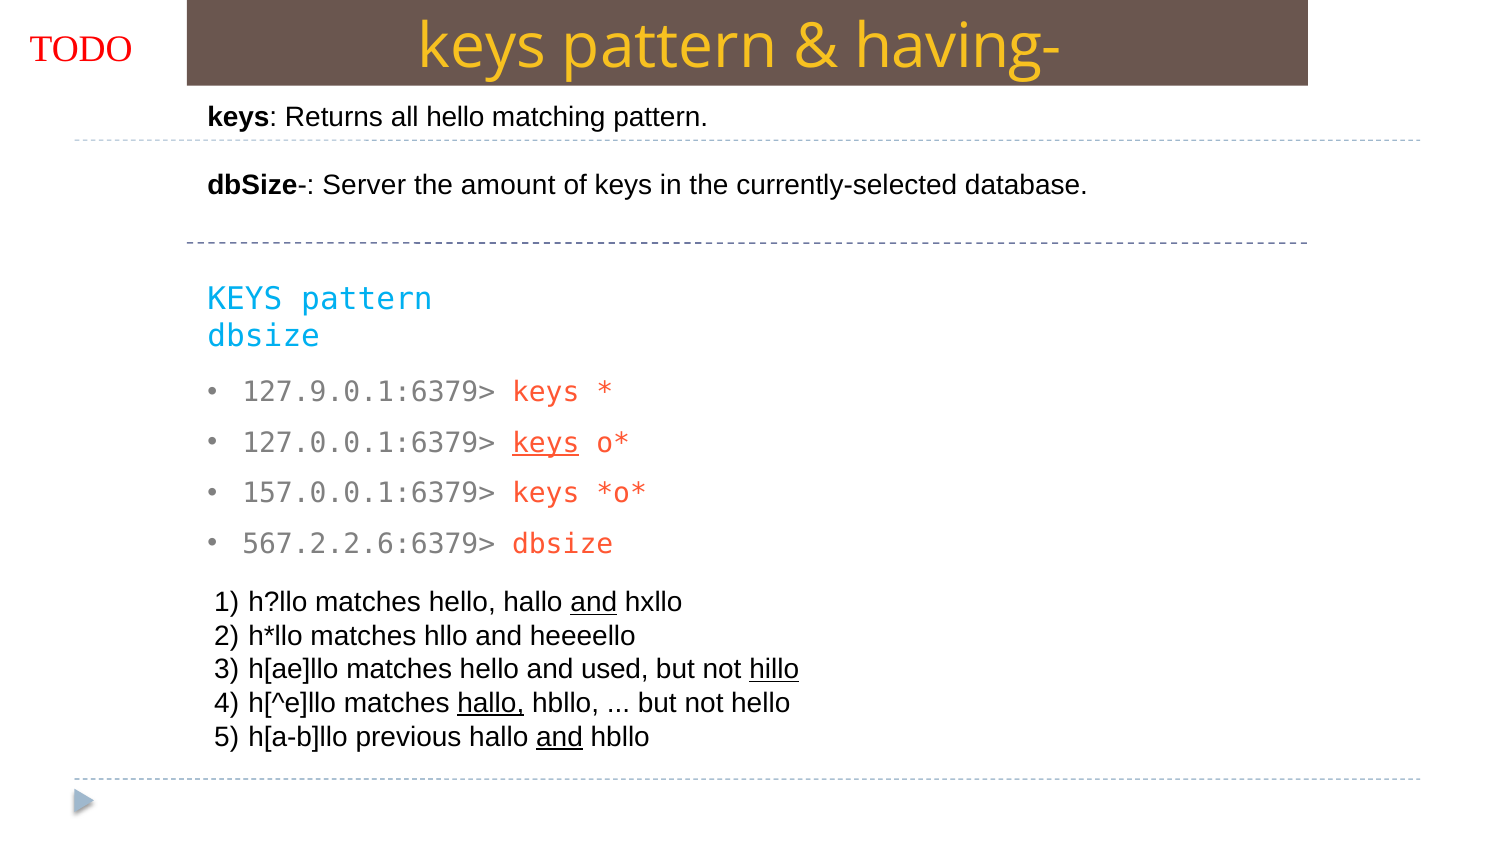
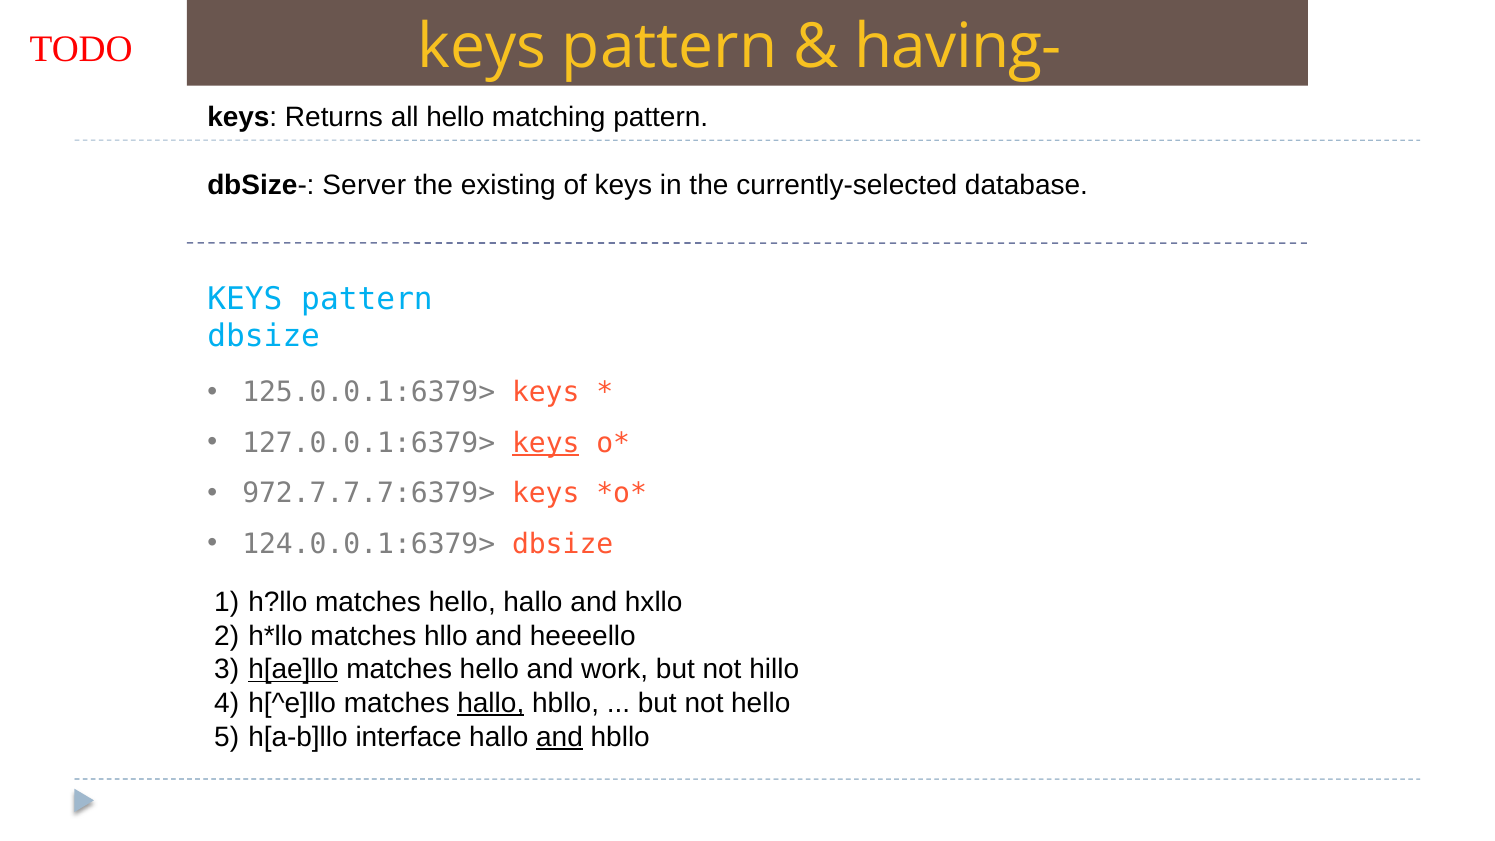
amount: amount -> existing (508, 185)
127.9.0.1:6379>: 127.9.0.1:6379> -> 125.0.0.1:6379> (369, 392)
157.0.0.1:6379>: 157.0.0.1:6379> -> 972.7.7.7:6379> (369, 493)
567.2.2.6:6379>: 567.2.2.6:6379> -> 124.0.0.1:6379> (369, 544)
and underline: present -> none (594, 602)
h[ae]llo underline: none -> present (293, 670)
used: used -> work (615, 670)
hillo underline: present -> none (774, 670)
previous: previous -> interface (409, 737)
